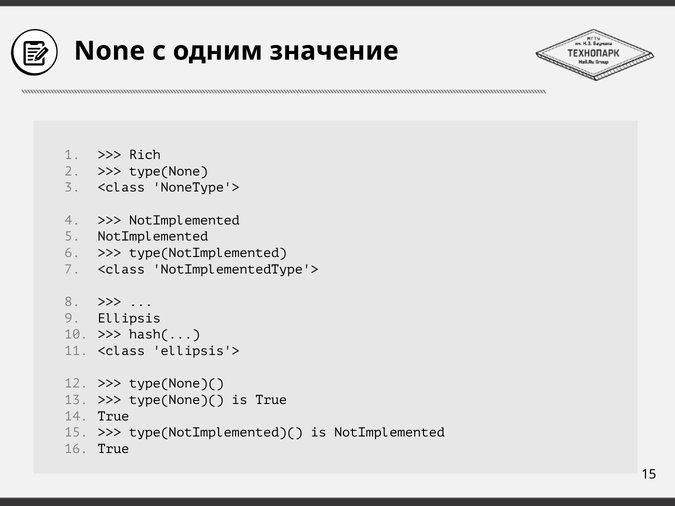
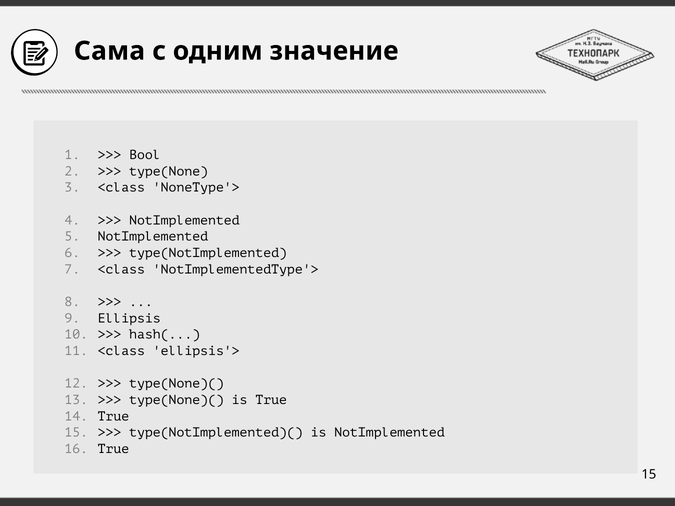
None: None -> Сама (109, 51)
Rich: Rich -> Bool (145, 155)
